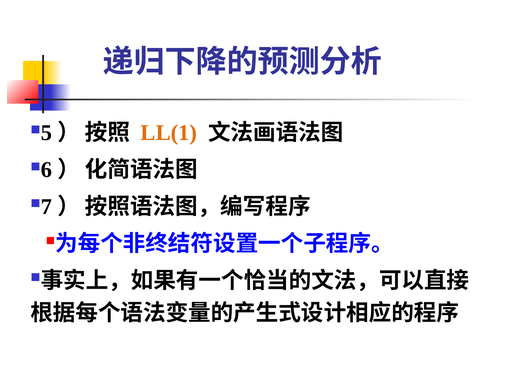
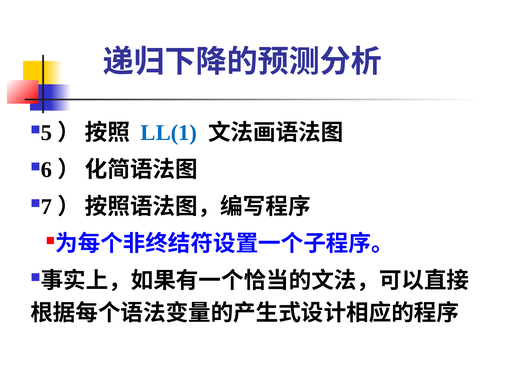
LL(1 colour: orange -> blue (169, 133)
